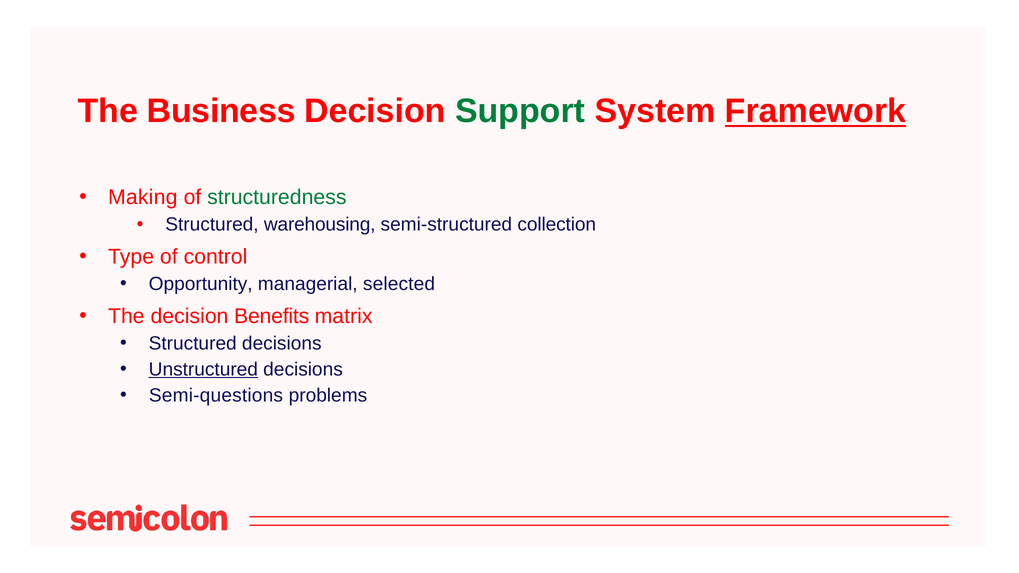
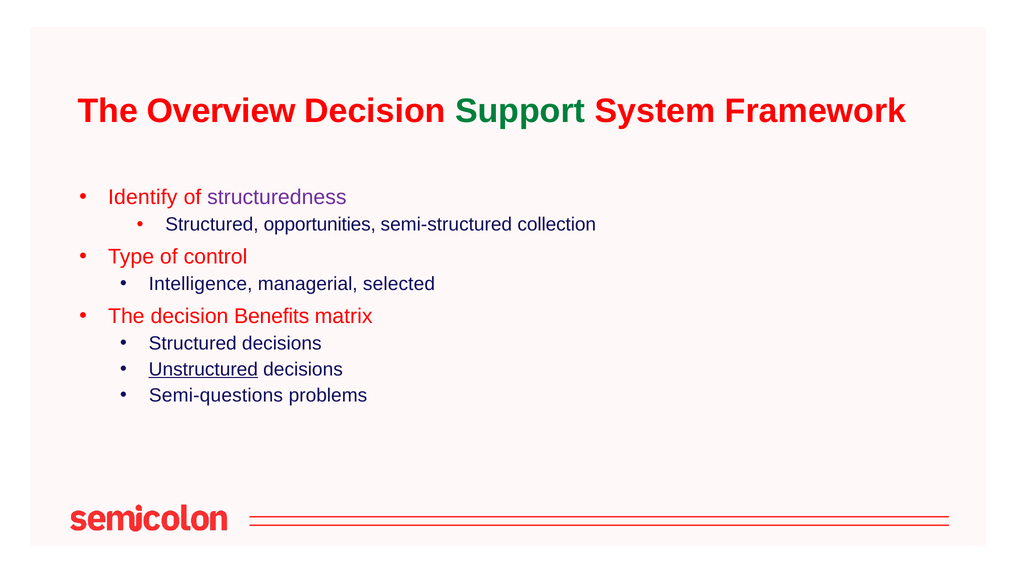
Business: Business -> Overview (221, 111)
Framework underline: present -> none (816, 111)
Making: Making -> Identify (143, 197)
structuredness colour: green -> purple (277, 197)
warehousing: warehousing -> opportunities (320, 225)
Opportunity: Opportunity -> Intelligence (201, 284)
